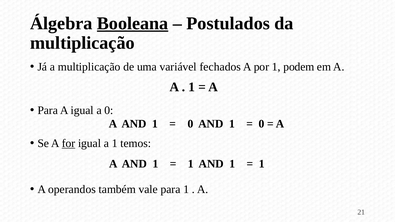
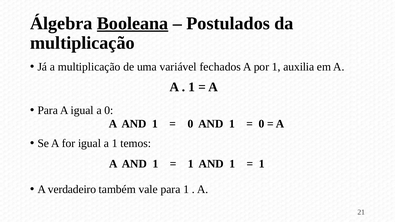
podem: podem -> auxilia (299, 67)
for underline: present -> none (68, 143)
operandos: operandos -> verdadeiro (72, 190)
